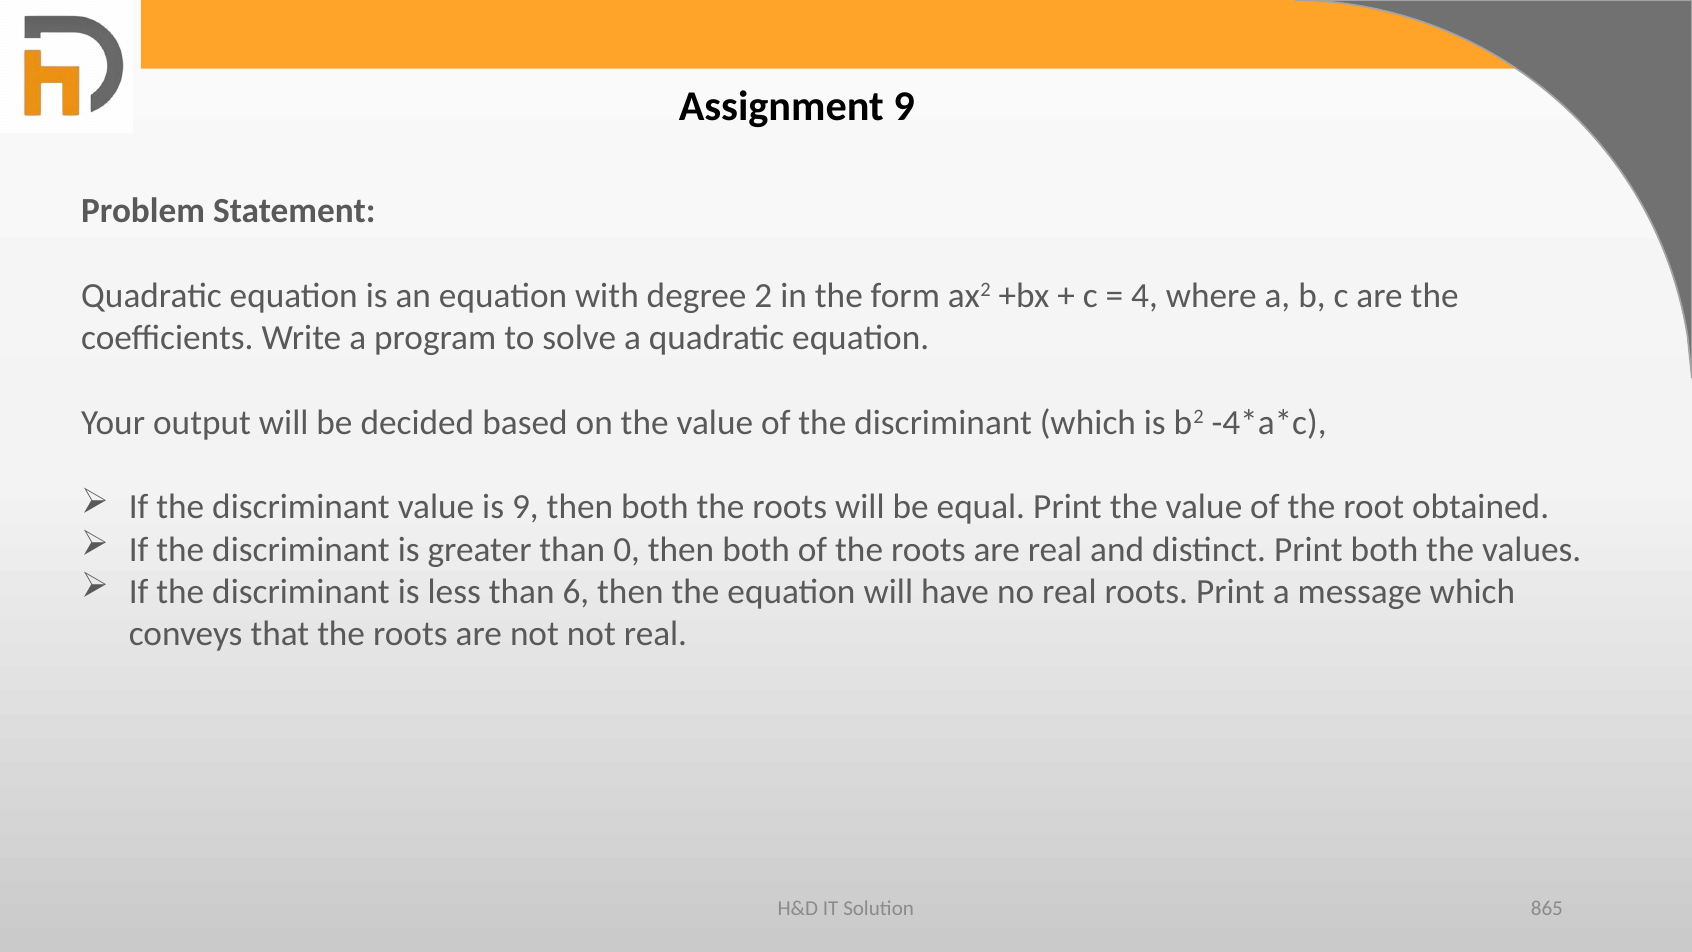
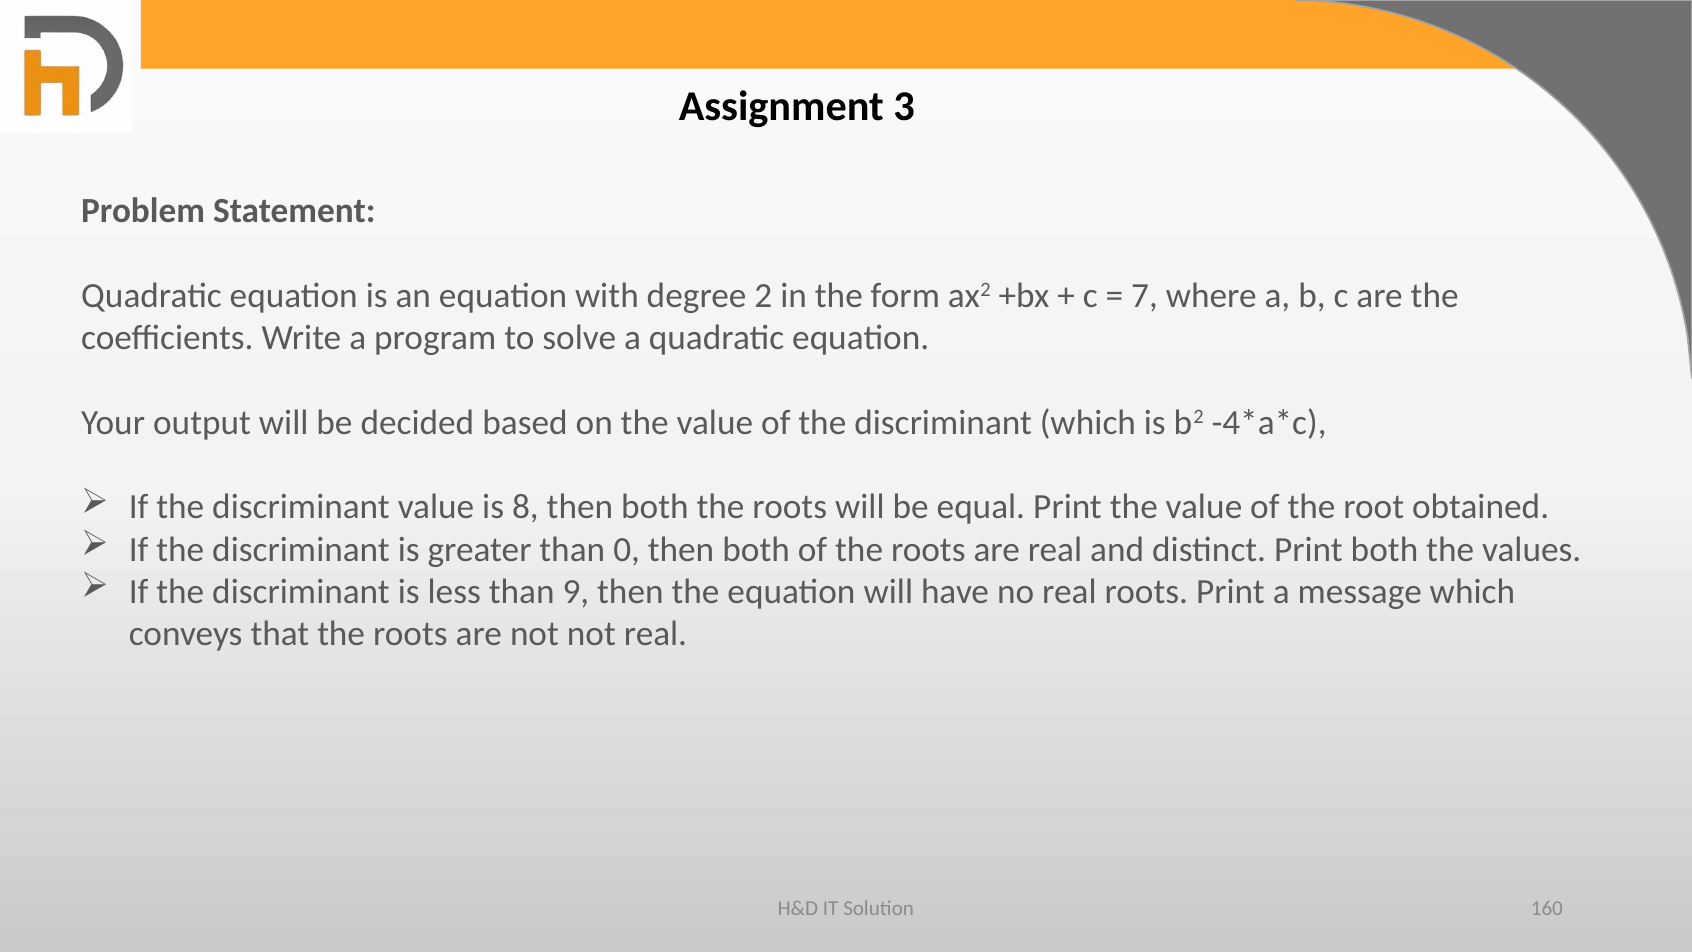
Assignment 9: 9 -> 3 (904, 107)
4: 4 -> 7 (1145, 296)
is 9: 9 -> 8 (525, 507)
6: 6 -> 9 (576, 592)
865: 865 -> 160 (1547, 909)
